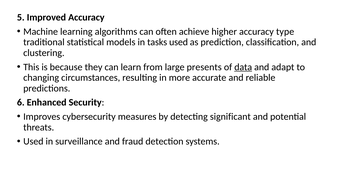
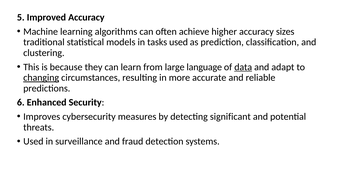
type: type -> sizes (285, 31)
presents: presents -> language (204, 67)
changing underline: none -> present (41, 77)
